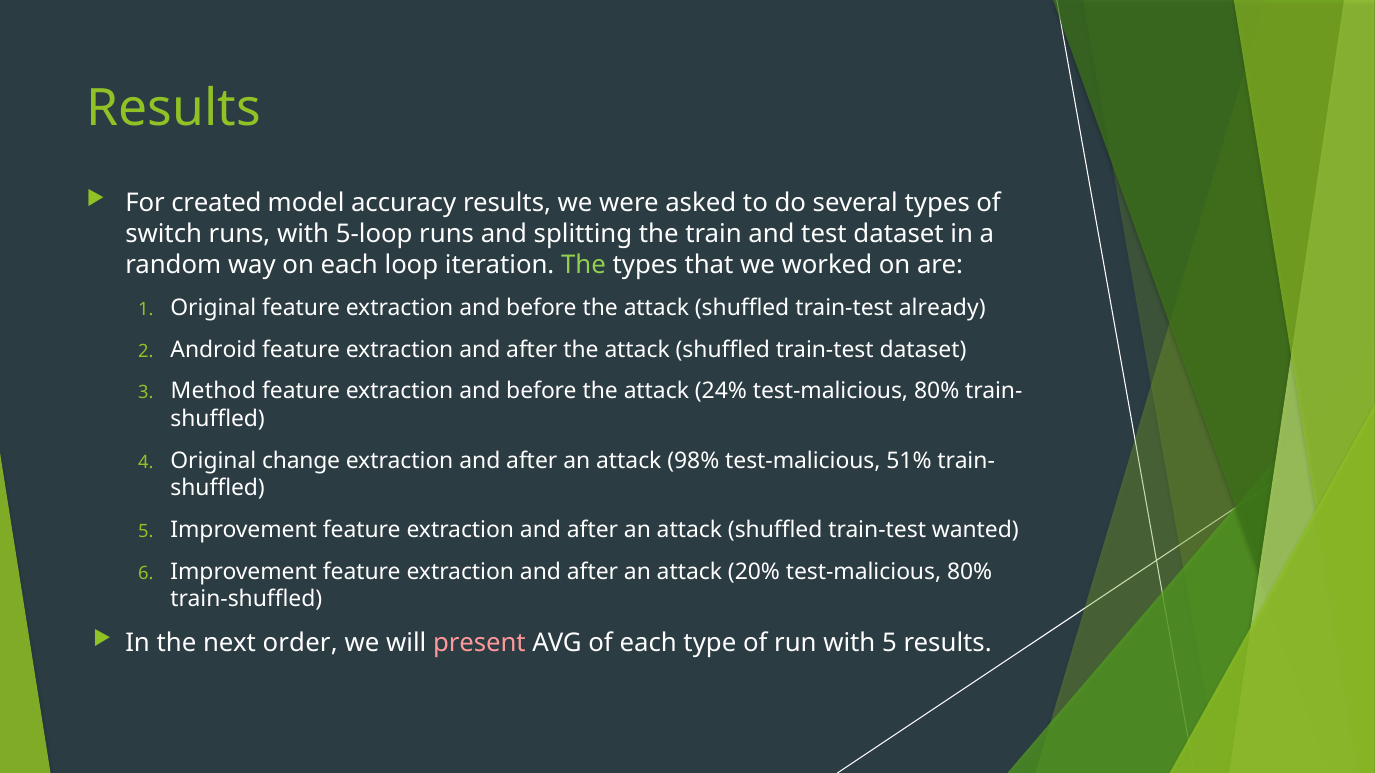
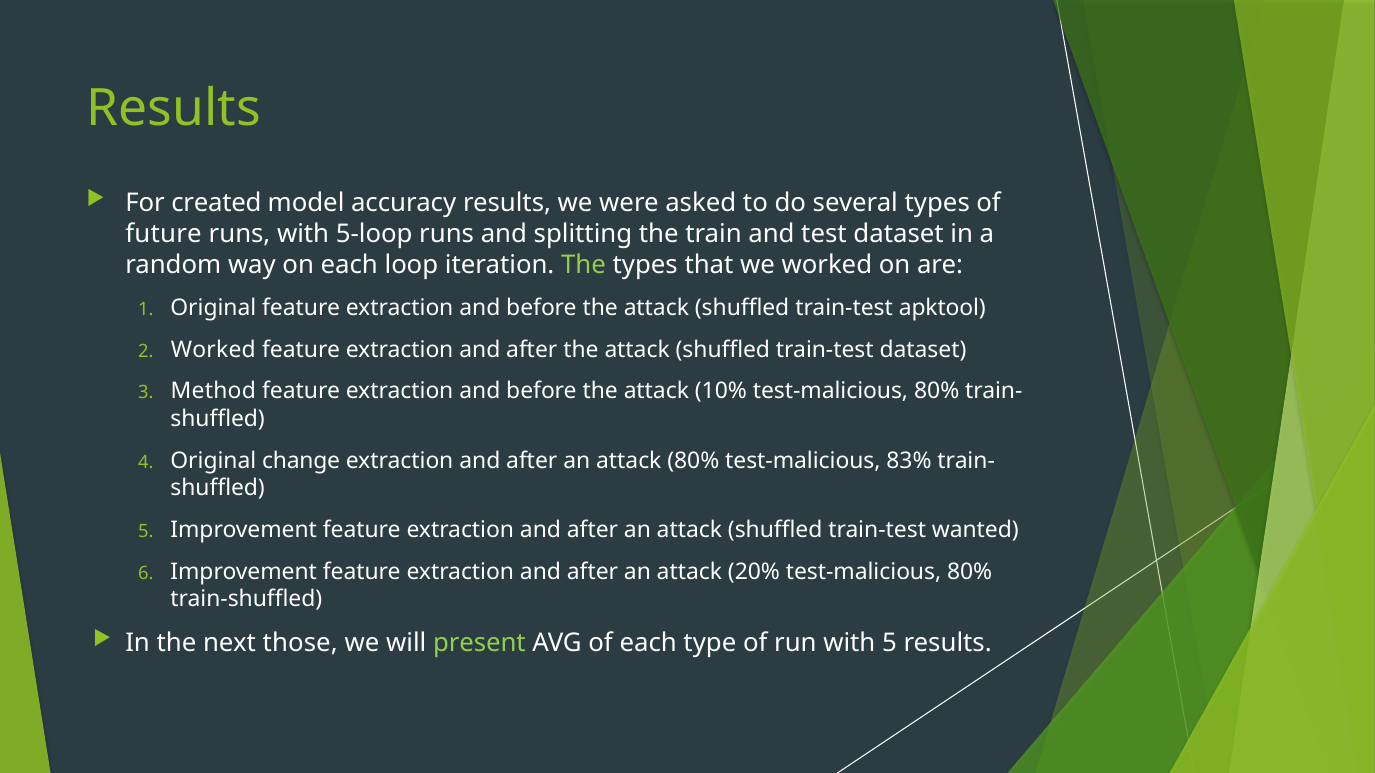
switch: switch -> future (164, 234)
already: already -> apktool (942, 308)
Android: Android -> Worked (213, 350)
24%: 24% -> 10% (721, 392)
attack 98%: 98% -> 80% (693, 461)
51%: 51% -> 83% (909, 461)
order: order -> those (300, 643)
present colour: pink -> light green (479, 643)
